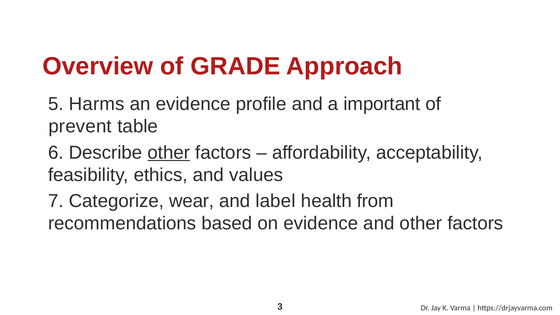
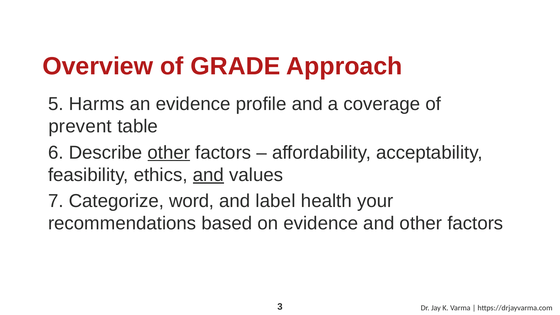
important: important -> coverage (382, 104)
and underline: none -> present (208, 175)
wear: wear -> word (192, 201)
from: from -> your (375, 201)
